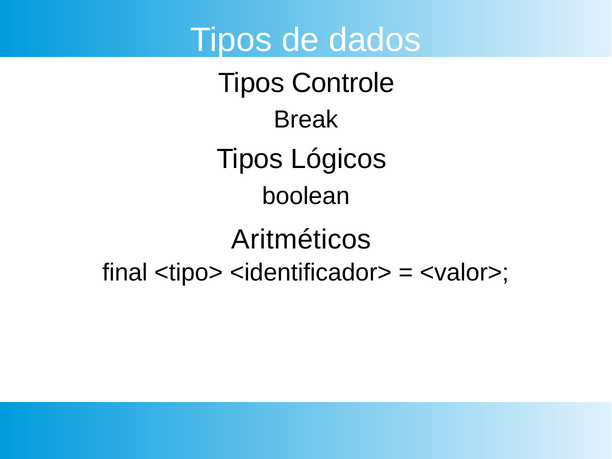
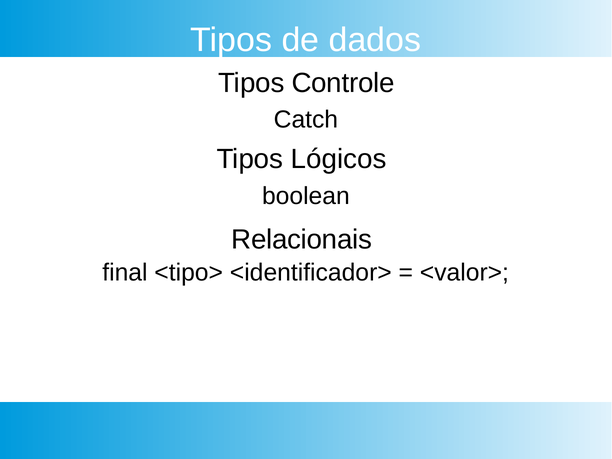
Break: Break -> Catch (306, 120)
Aritméticos: Aritméticos -> Relacionais (302, 240)
